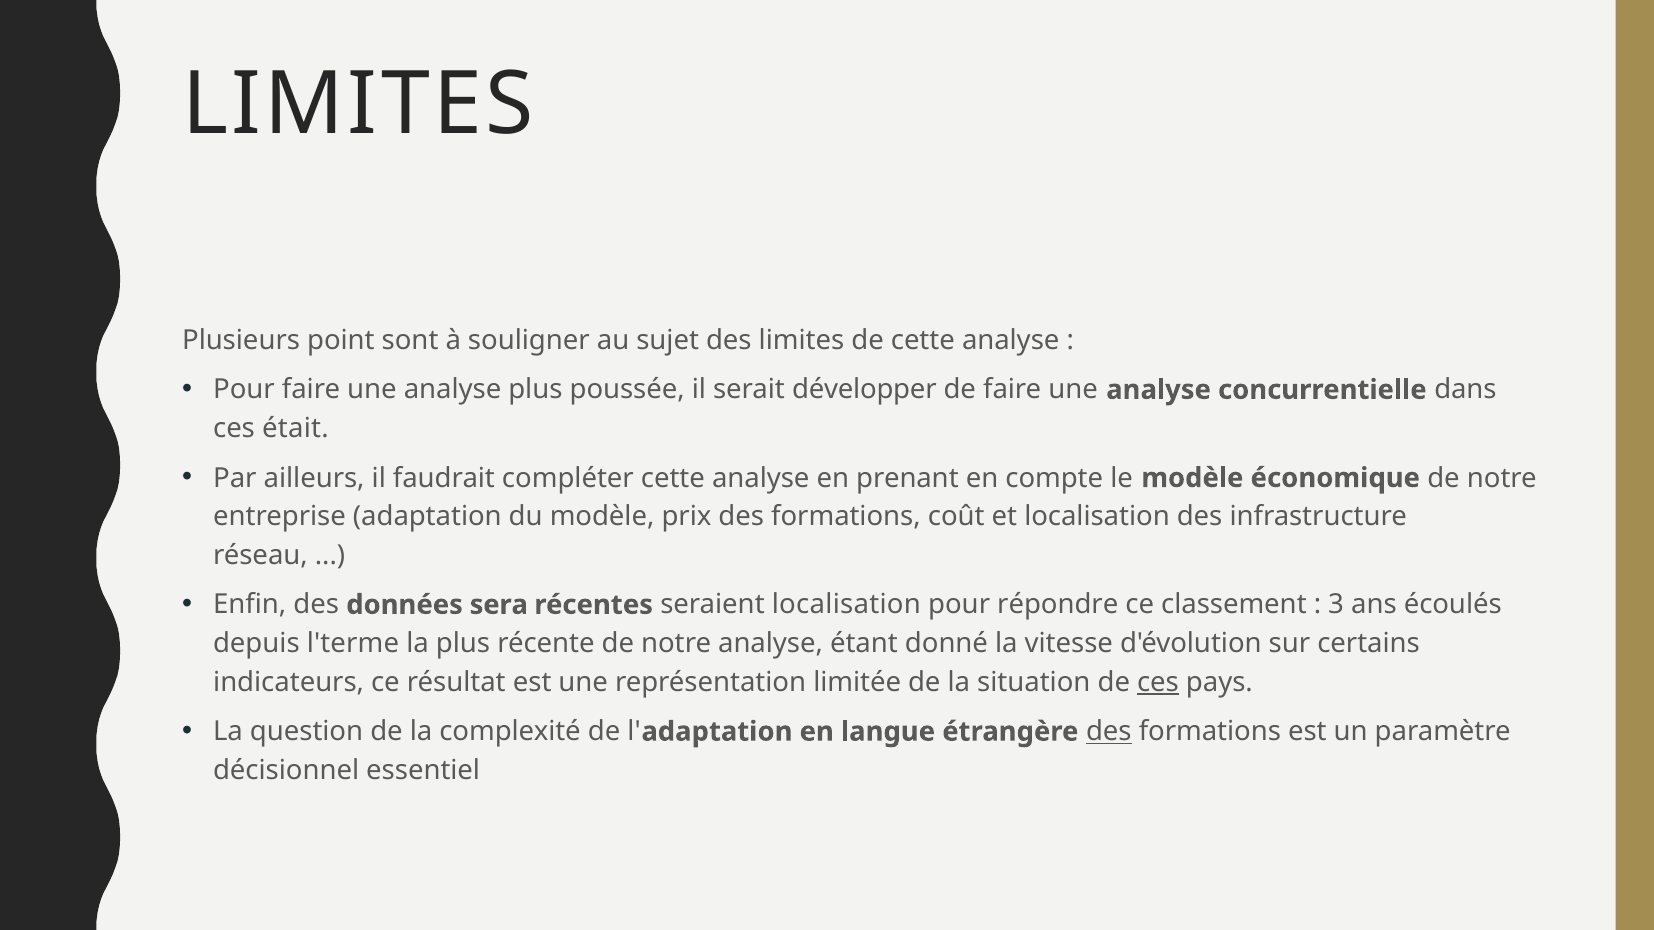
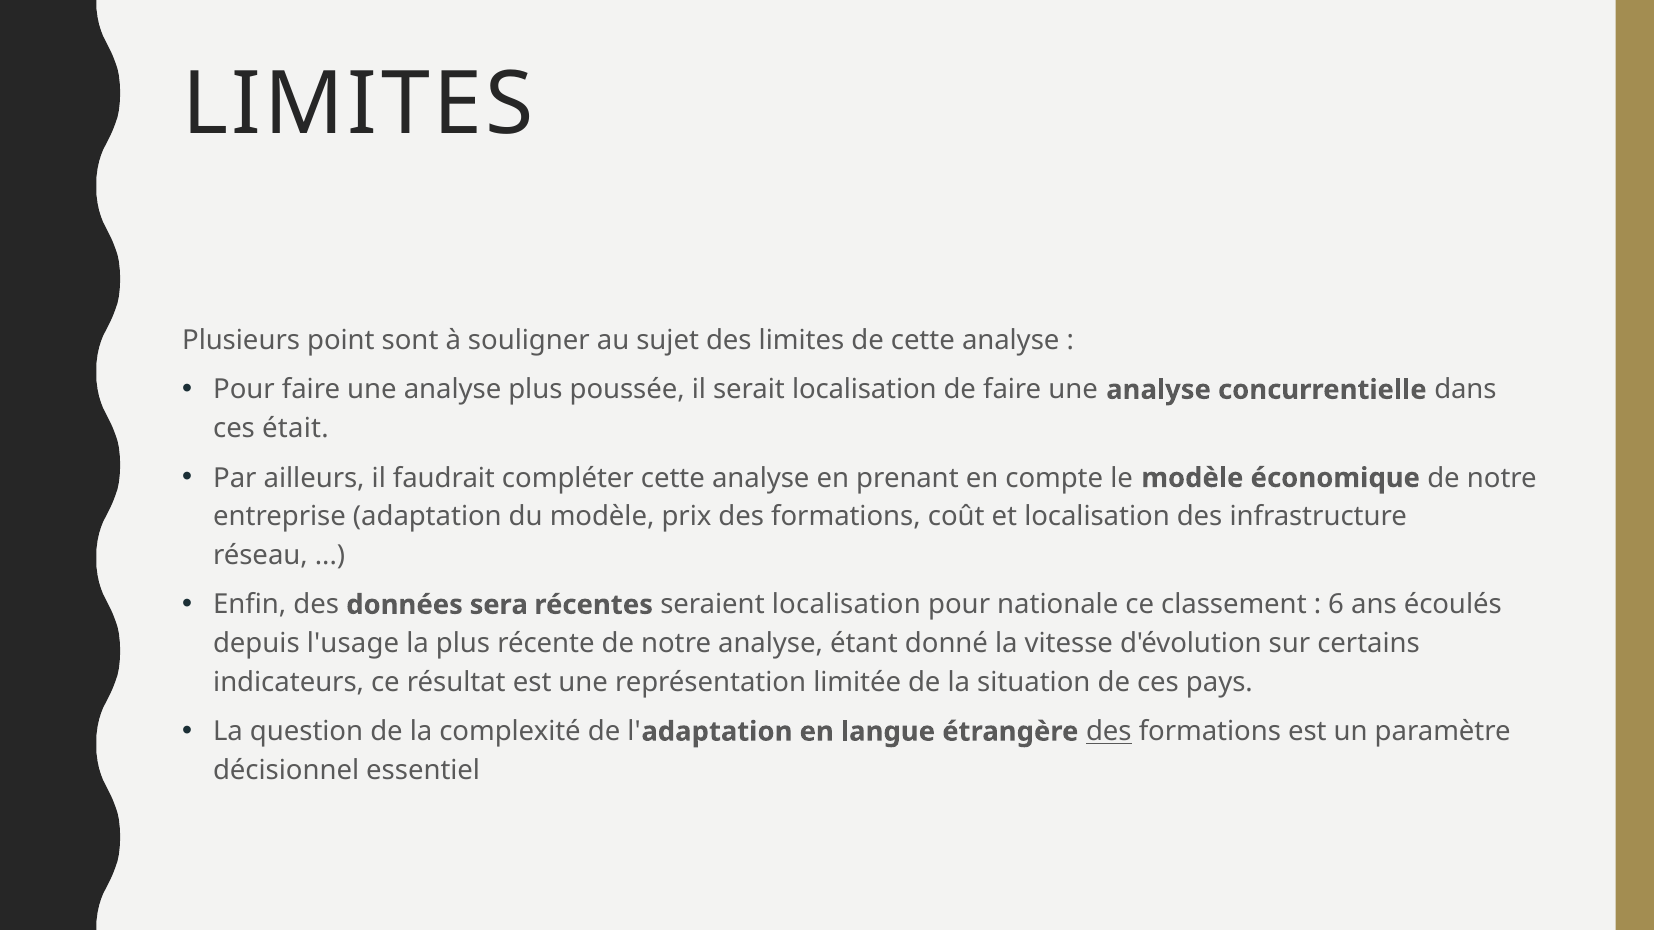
serait développer: développer -> localisation (864, 390)
répondre: répondre -> nationale (1058, 605)
3: 3 -> 6 (1336, 605)
l'terme: l'terme -> l'usage (353, 644)
ces underline: present -> none (1158, 682)
